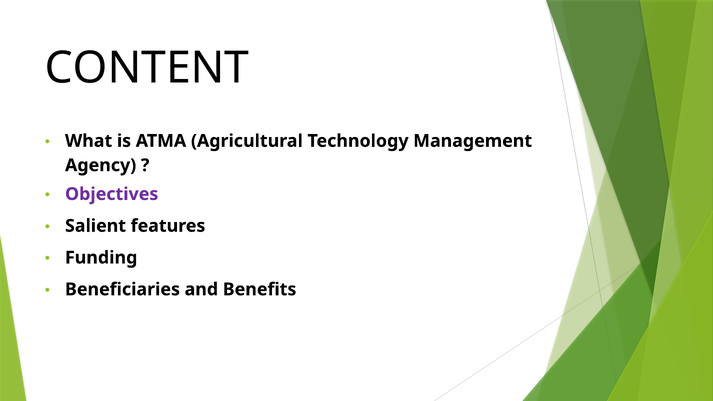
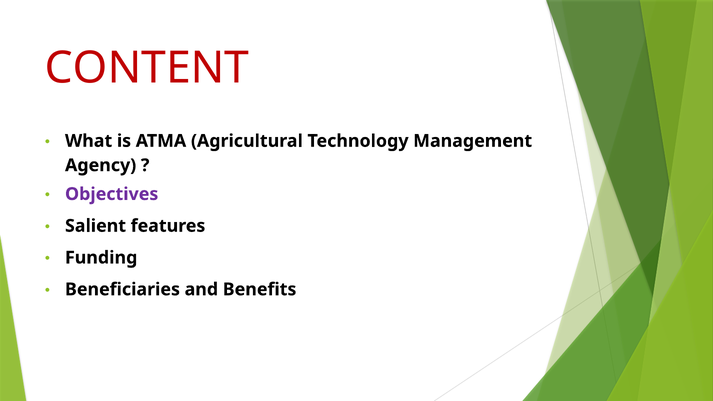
CONTENT colour: black -> red (147, 68)
